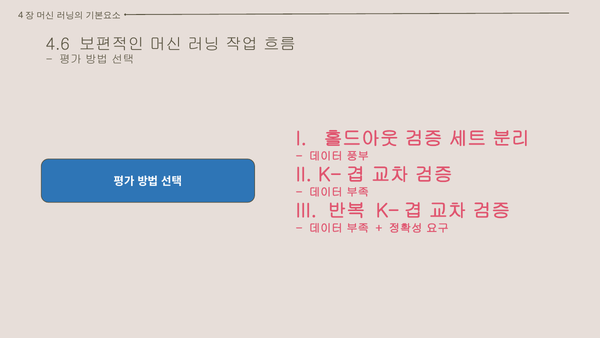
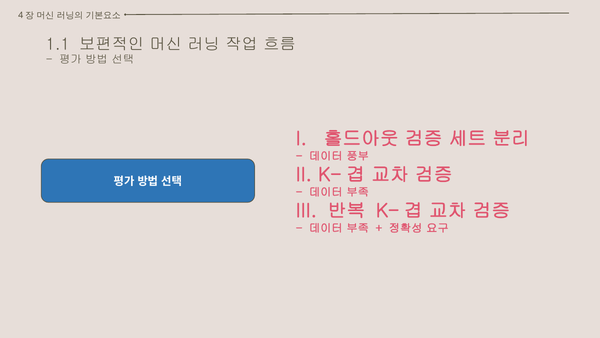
4.6: 4.6 -> 1.1 (58, 44)
